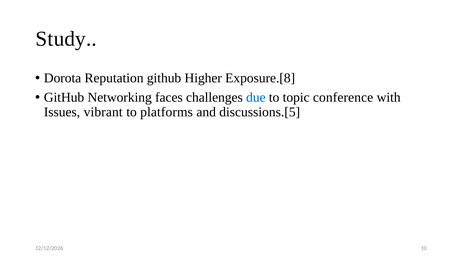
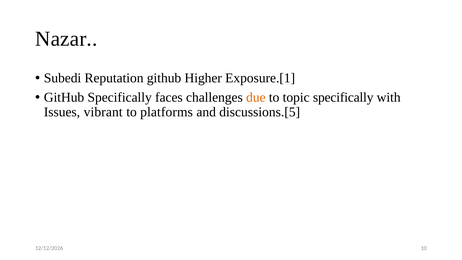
Study: Study -> Nazar (66, 39)
Dorota: Dorota -> Subedi (63, 78)
Exposure.[8: Exposure.[8 -> Exposure.[1 (260, 78)
GitHub Networking: Networking -> Specifically (120, 97)
due colour: blue -> orange (256, 97)
topic conference: conference -> specifically (343, 97)
